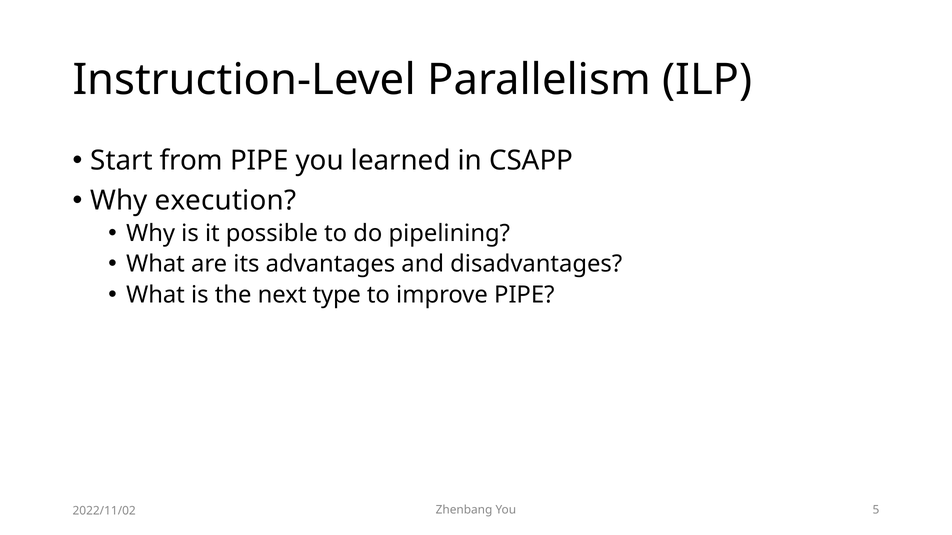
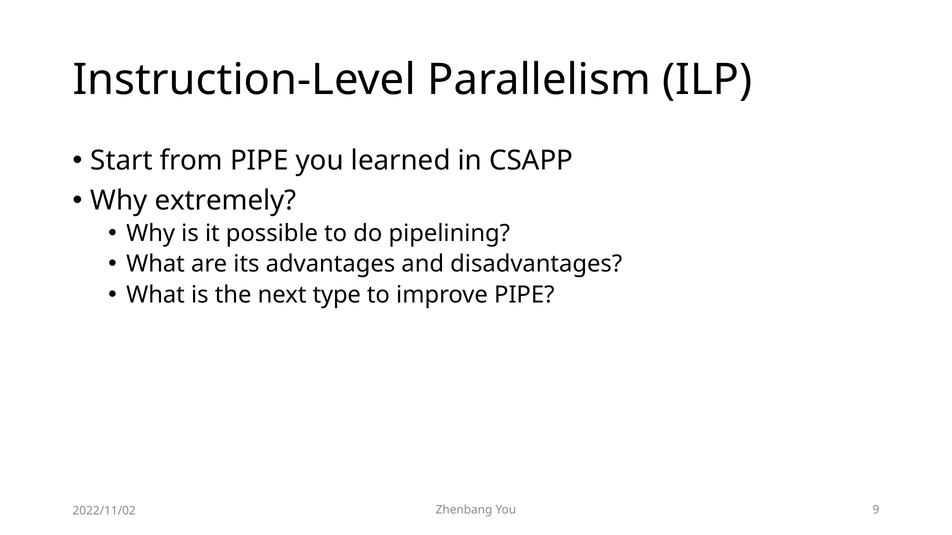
execution: execution -> extremely (226, 201)
5: 5 -> 9 (876, 510)
